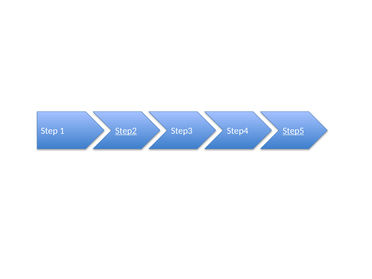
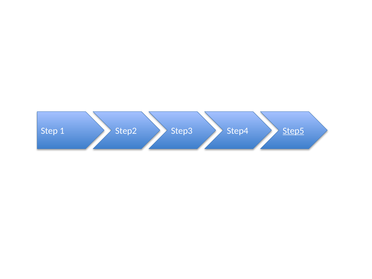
Step2 underline: present -> none (126, 131)
